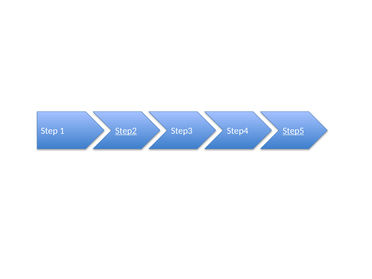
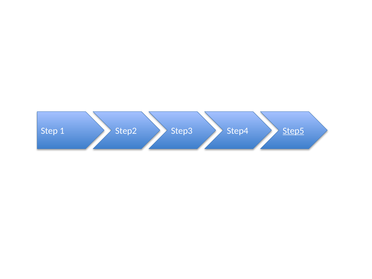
Step2 underline: present -> none (126, 131)
